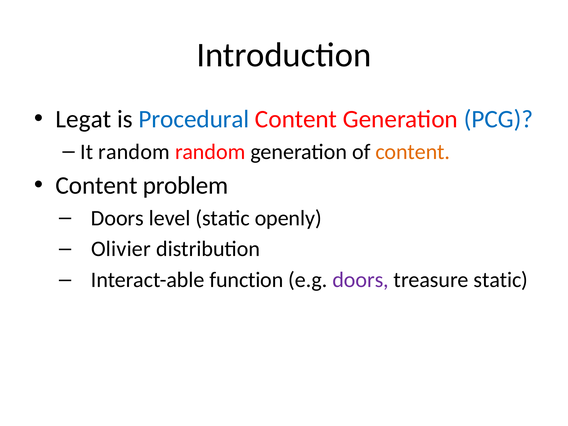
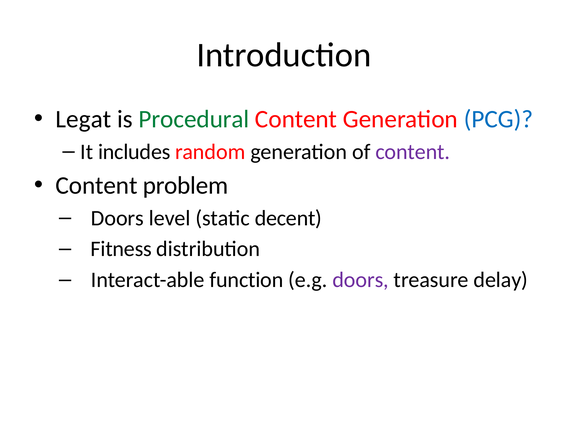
Procedural colour: blue -> green (194, 119)
It random: random -> includes (134, 152)
content colour: orange -> purple (413, 152)
openly: openly -> decent (288, 218)
Olivier: Olivier -> Fitness (121, 249)
treasure static: static -> delay (501, 280)
